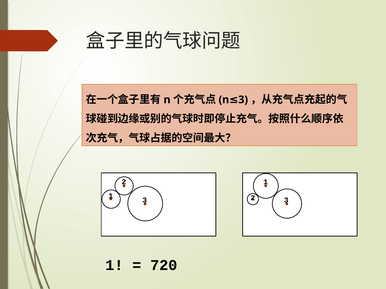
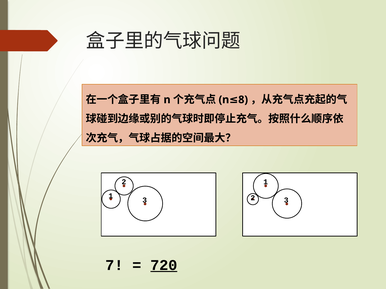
3: 3 -> 8 (243, 100)
1: 1 -> 7 (114, 266)
720 underline: none -> present (164, 266)
